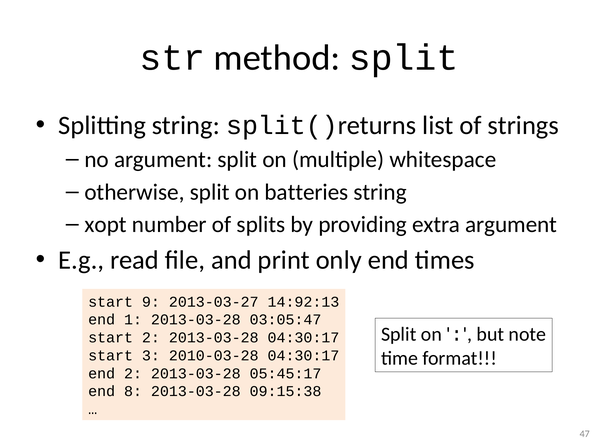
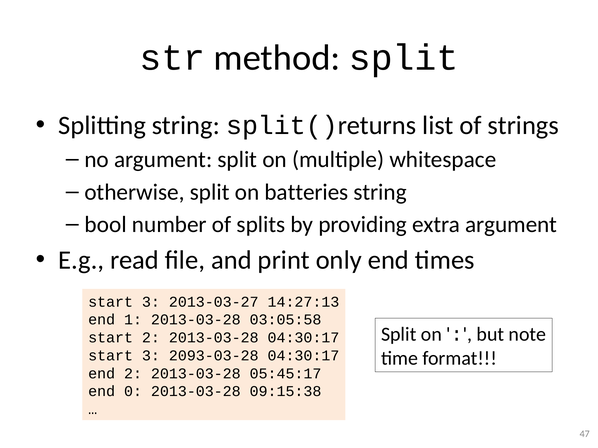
xopt: xopt -> bool (106, 225)
9: 9 -> 3 (151, 302)
14:92:13: 14:92:13 -> 14:27:13 (303, 302)
03:05:47: 03:05:47 -> 03:05:58 (286, 320)
2010-03-28: 2010-03-28 -> 2093-03-28 (214, 356)
8: 8 -> 0 (133, 392)
